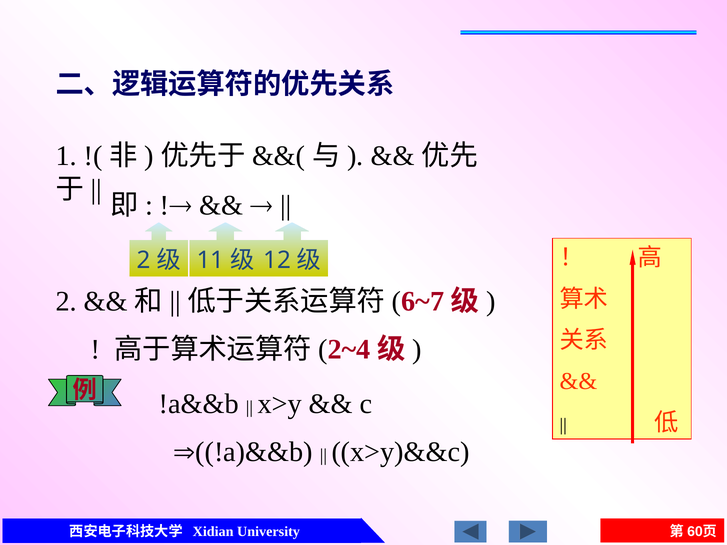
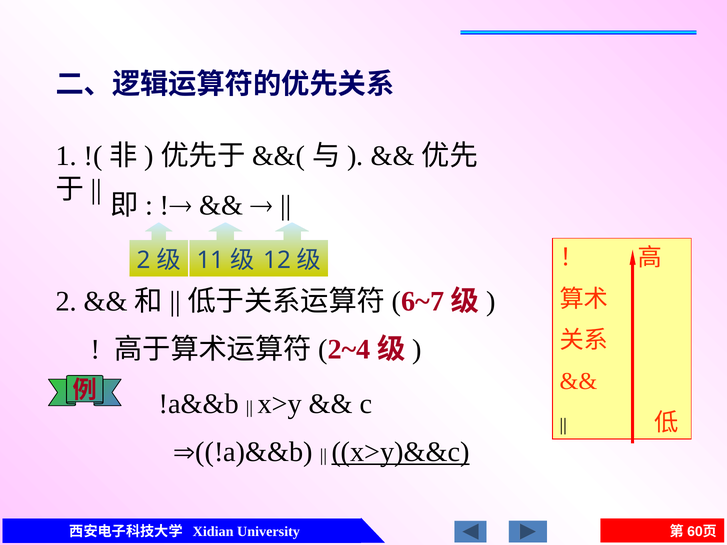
x>y)&&c underline: none -> present (401, 452)
